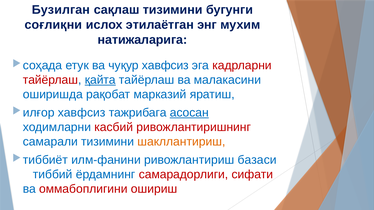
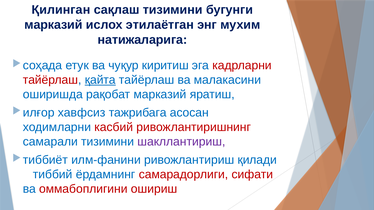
Бузилган: Бузилган -> Қилинган (61, 10)
соғлиқни: соғлиқни -> марказий (53, 25)
чуқур хавфсиз: хавфсиз -> киритиш (165, 65)
асосан underline: present -> none (189, 113)
шакллантириш colour: orange -> purple (181, 142)
базаси: базаси -> қилади (257, 160)
